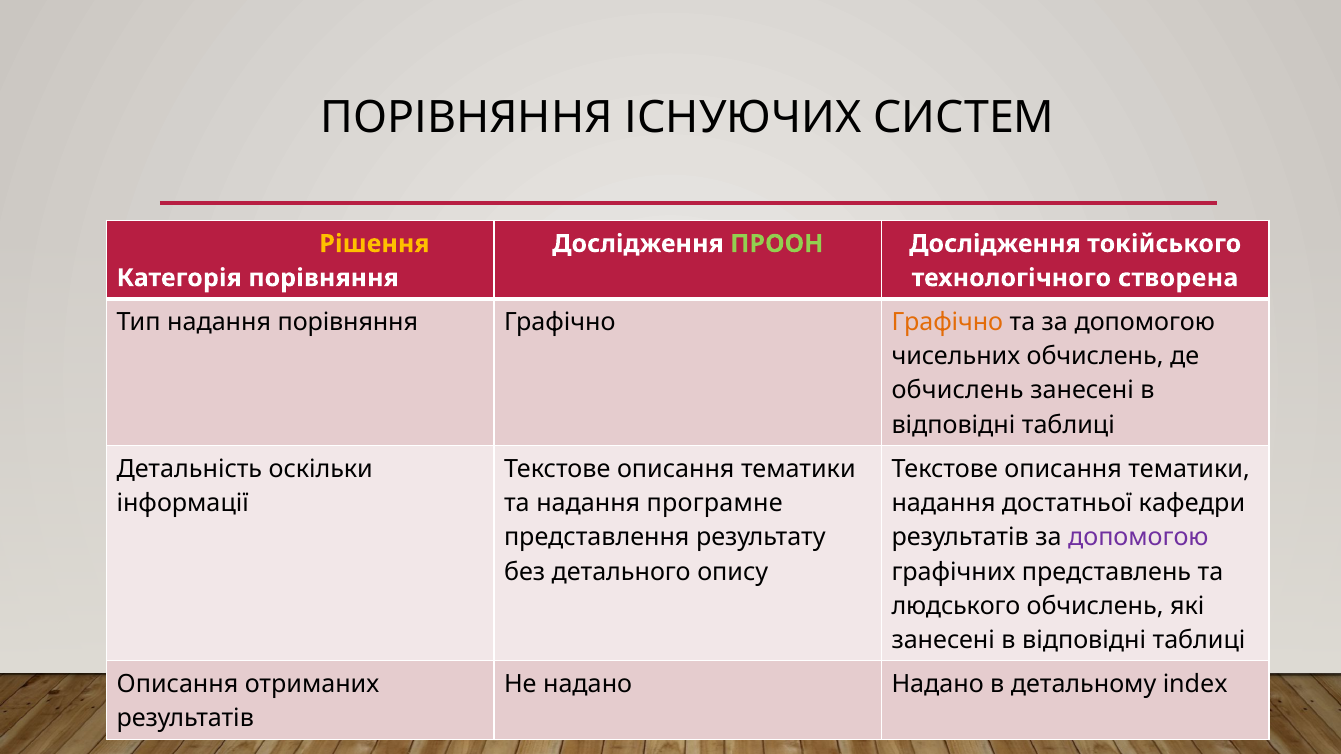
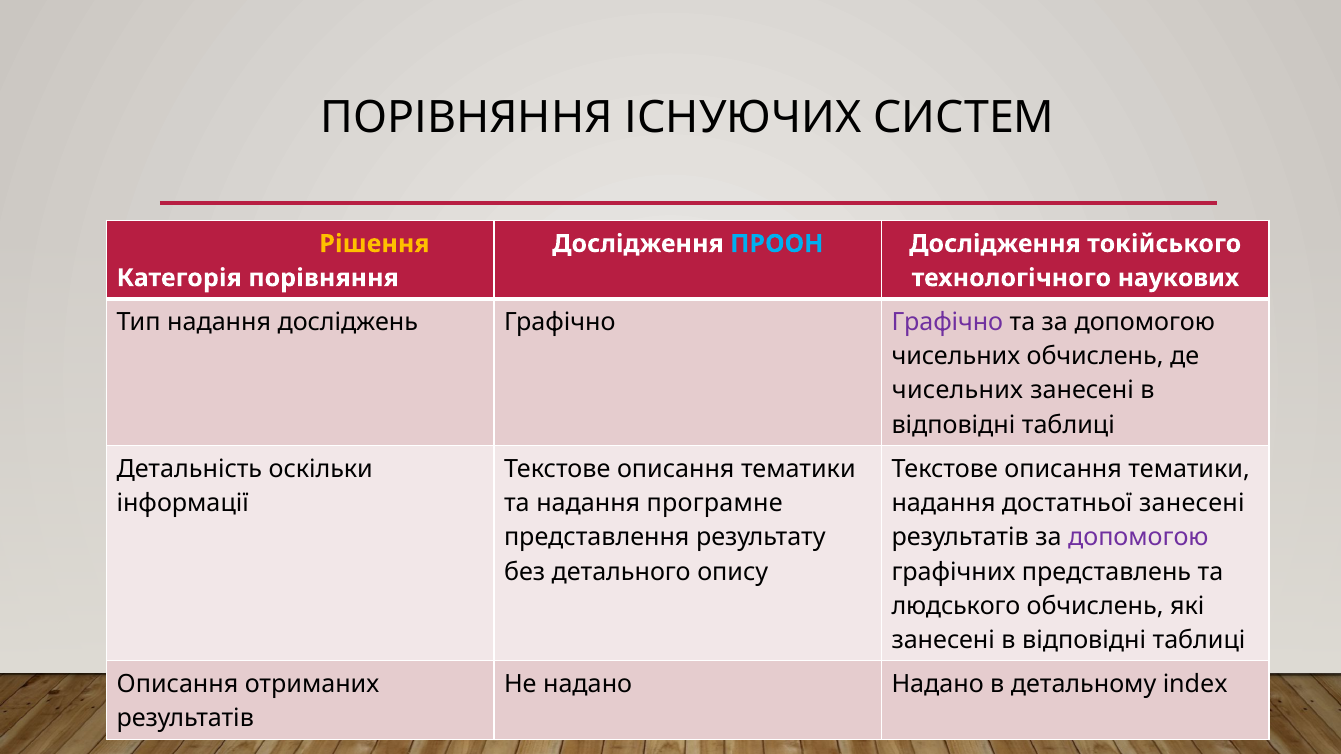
ПРООН colour: light green -> light blue (777, 244)
створена: створена -> наукових (1178, 278)
надання порівняння: порівняння -> досліджень (348, 322)
Графічно colour: orange -> purple (947, 322)
обчислень: обчислень -> чисельних (958, 391)
достатньої кафедри: кафедри -> занесені (1192, 504)
